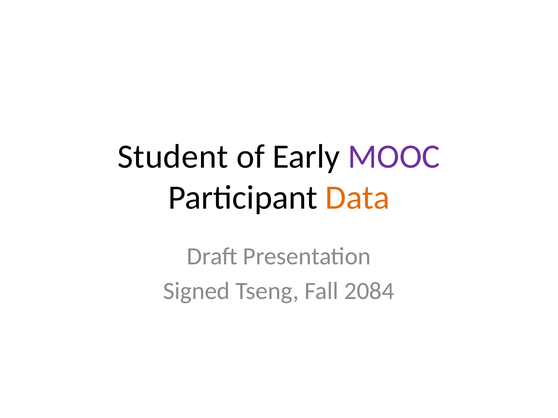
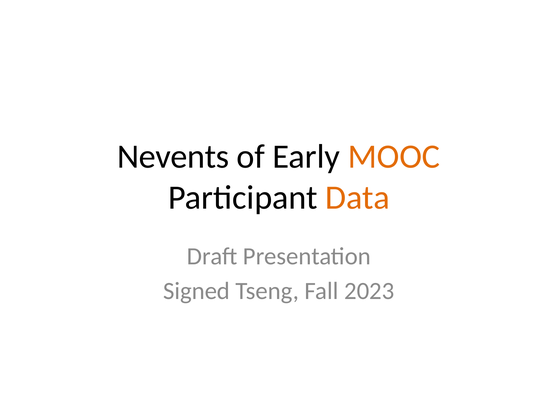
Student: Student -> Nevents (173, 157)
MOOC colour: purple -> orange (394, 157)
2084: 2084 -> 2023 (369, 291)
